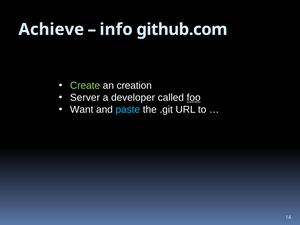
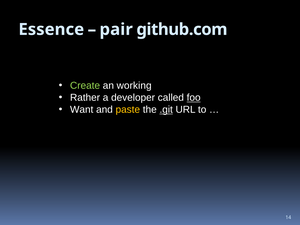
Achieve: Achieve -> Essence (51, 29)
info: info -> pair (116, 29)
creation: creation -> working (134, 86)
Server: Server -> Rather (85, 98)
paste colour: light blue -> yellow (128, 110)
.git underline: none -> present (166, 110)
